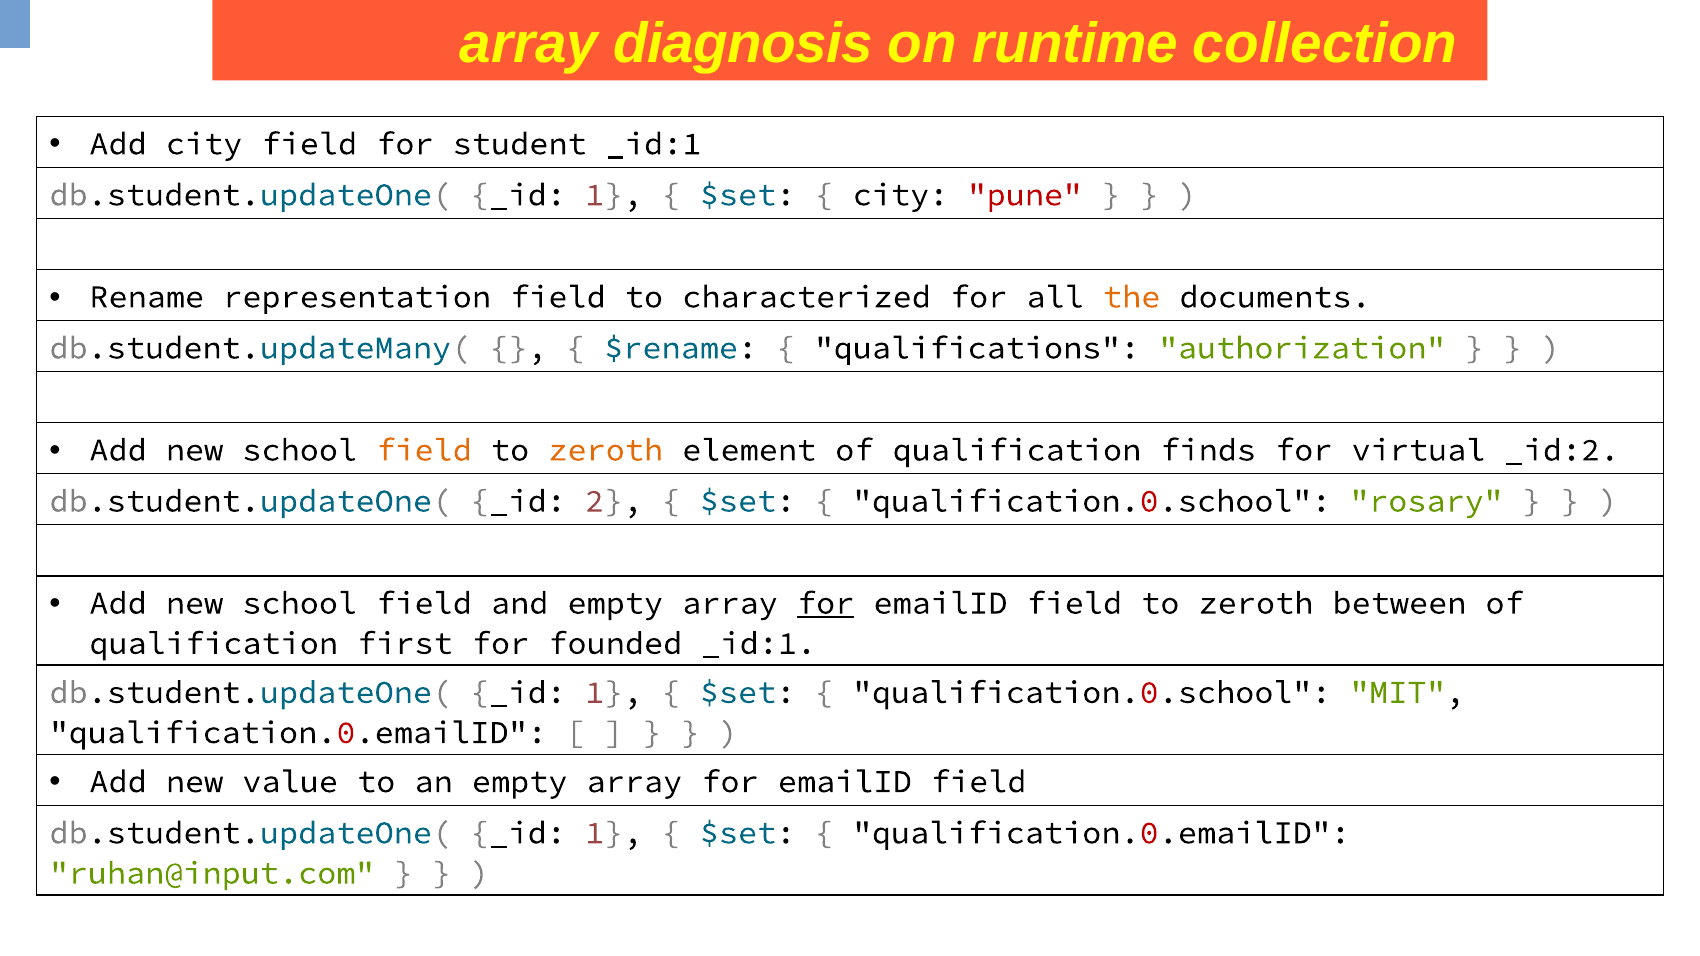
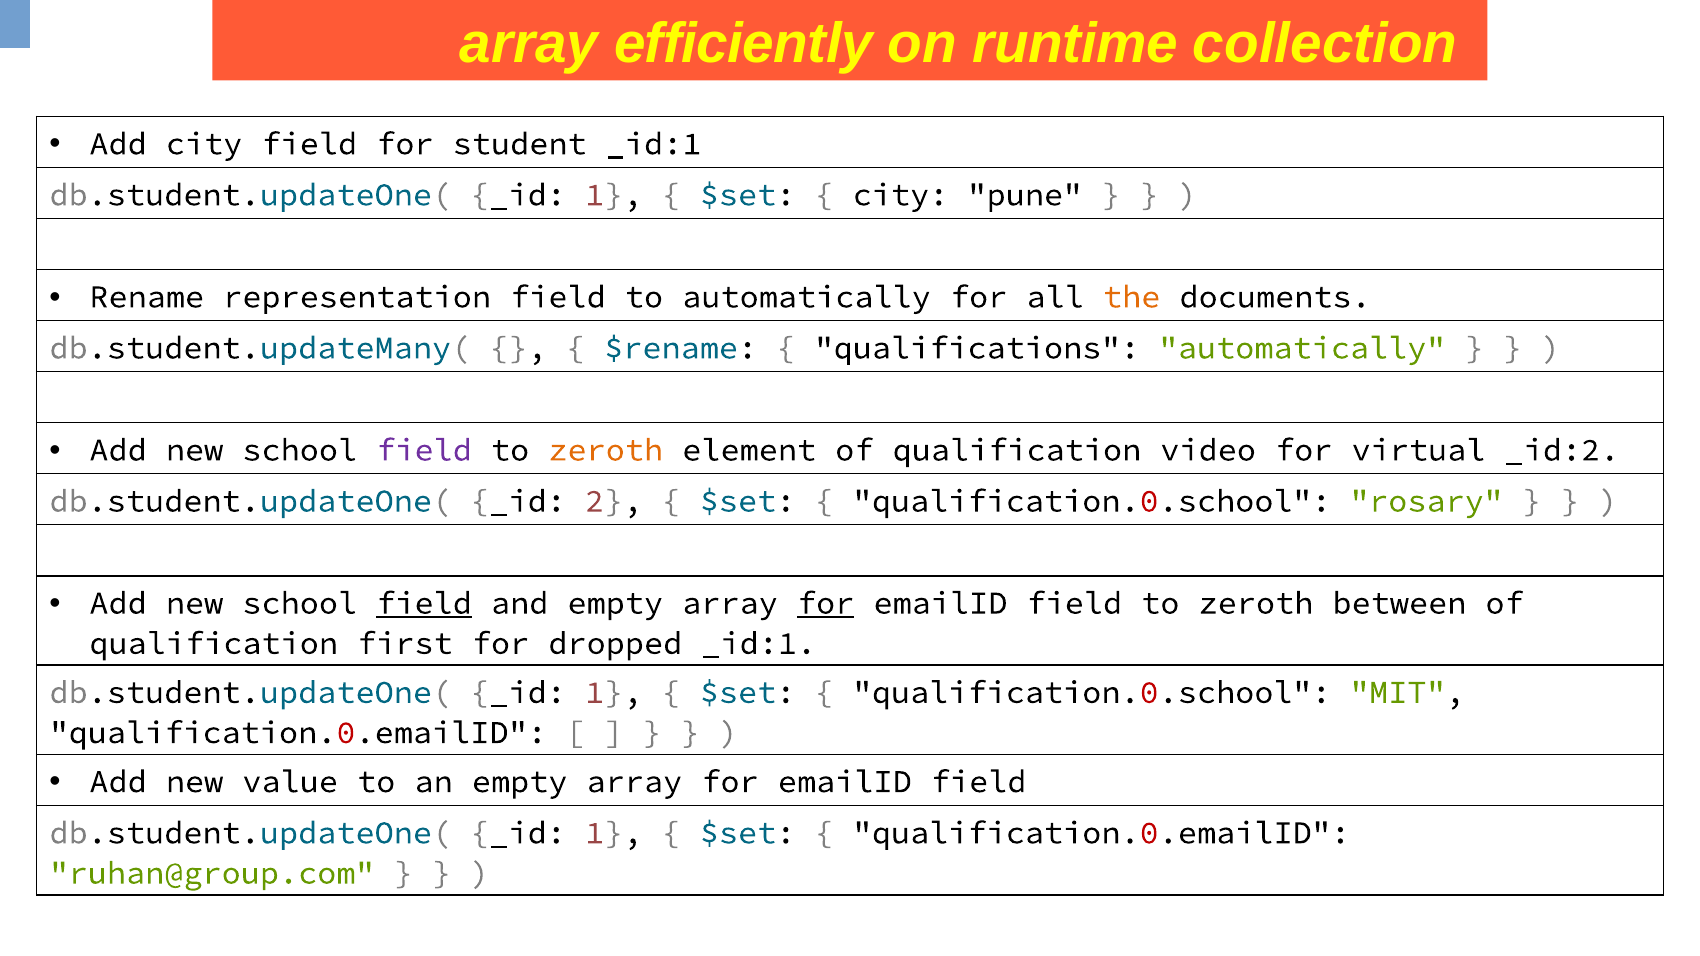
diagnosis: diagnosis -> efficiently (743, 44)
pune colour: red -> black (1025, 195)
to characterized: characterized -> automatically (807, 297)
qualifications authorization: authorization -> automatically (1302, 348)
field colour: orange -> purple (424, 450)
finds: finds -> video (1208, 450)
field underline: none -> present (424, 603)
founded: founded -> dropped (615, 643)
ruhan@input.com: ruhan@input.com -> ruhan@group.com (212, 873)
